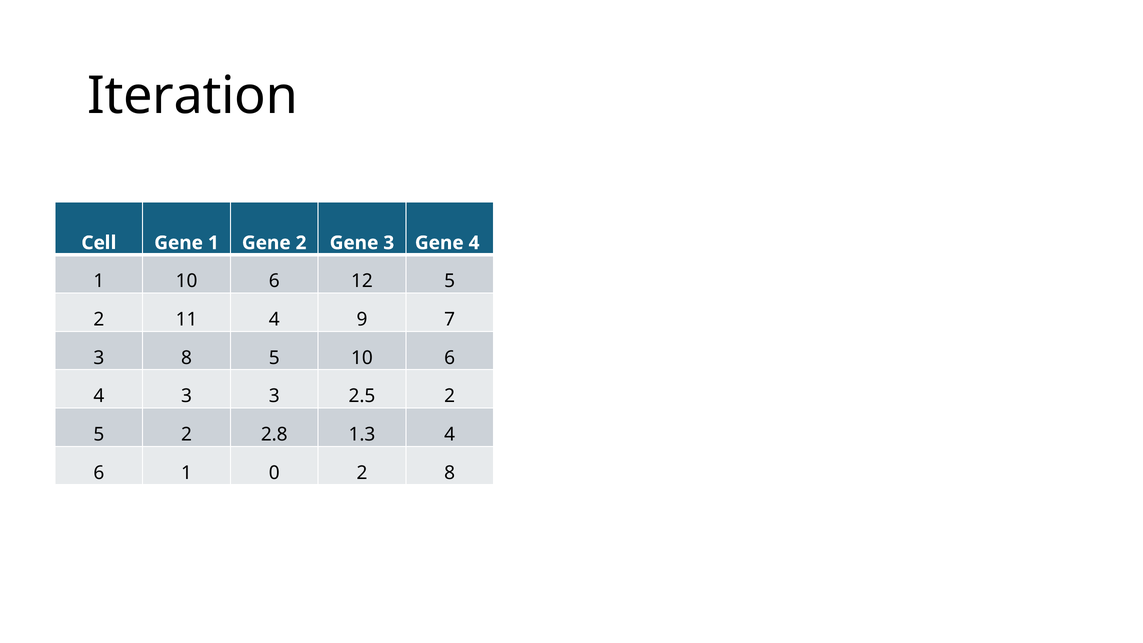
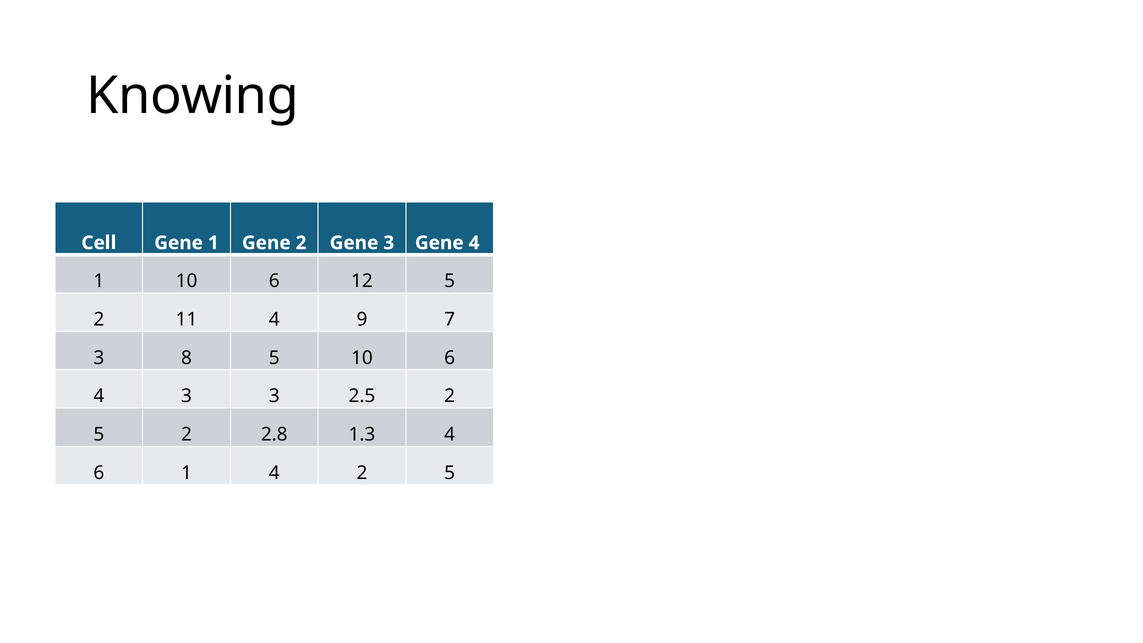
Iteration: Iteration -> Knowing (193, 96)
1 0: 0 -> 4 (274, 473)
8: 8 -> 5 (450, 473)
